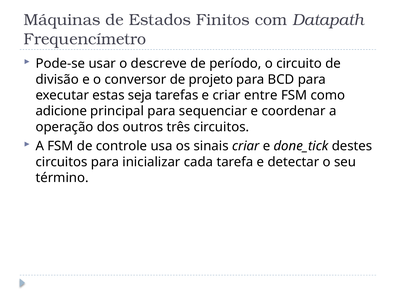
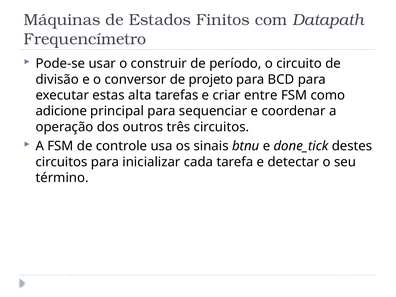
descreve: descreve -> construir (159, 64)
seja: seja -> alta (140, 95)
sinais criar: criar -> btnu (246, 146)
